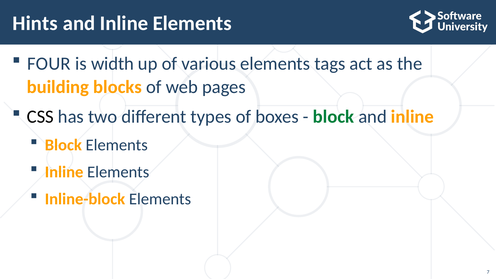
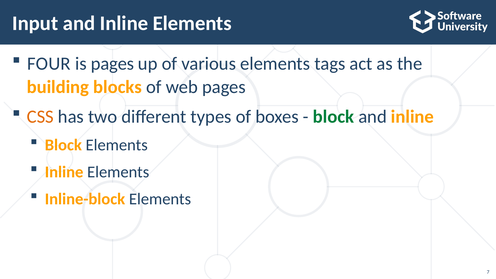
Hints: Hints -> Input (35, 23)
is width: width -> pages (113, 64)
CSS colour: black -> orange (40, 117)
